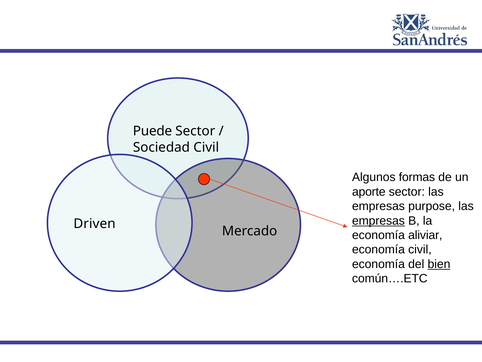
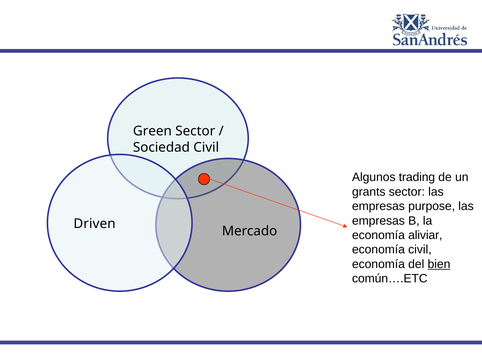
Puede: Puede -> Green (152, 131)
formas: formas -> trading (417, 177)
aporte: aporte -> grants (369, 191)
empresas underline: present -> none (378, 220)
